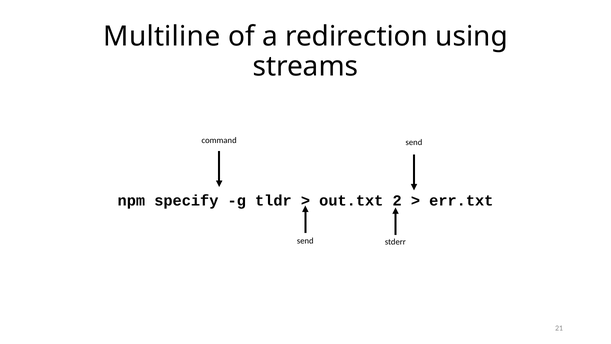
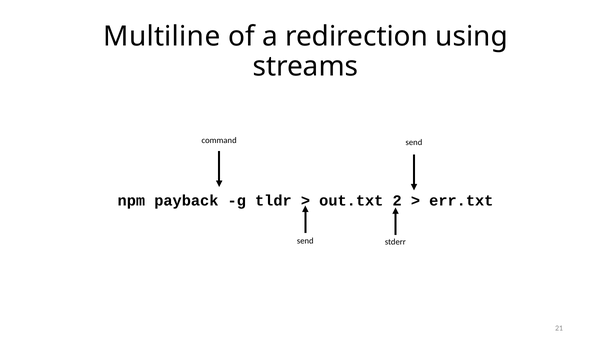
specify: specify -> payback (186, 200)
